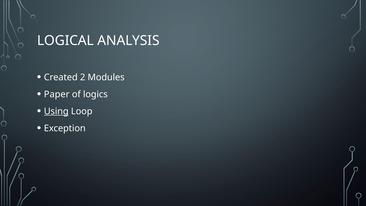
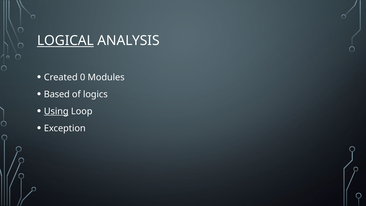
LOGICAL underline: none -> present (65, 41)
2: 2 -> 0 (83, 77)
Paper: Paper -> Based (57, 94)
